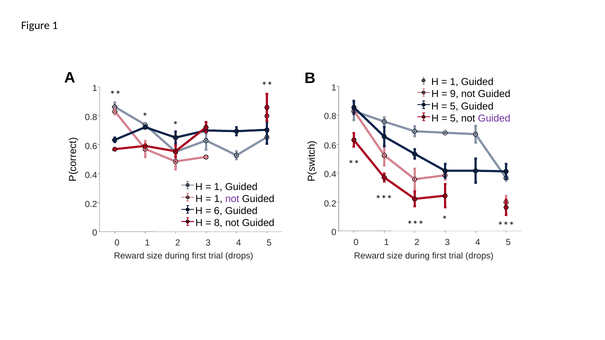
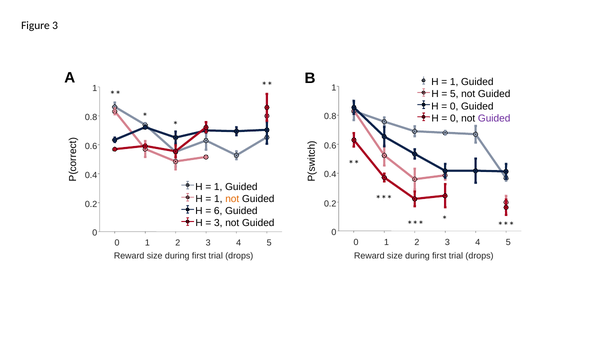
Figure 1: 1 -> 3 (55, 26)
9: 9 -> 5 (454, 94)
5: 5 -> 0 (454, 106)
5: 5 -> 0 (454, 119)
not colour: purple -> orange (232, 199)
8: 8 -> 3 (218, 223)
